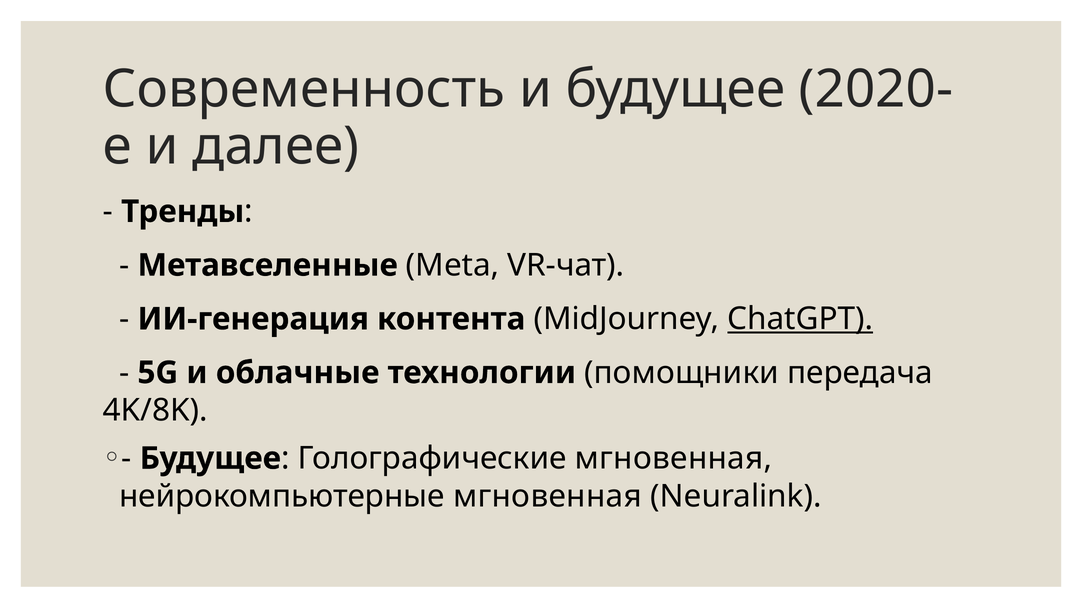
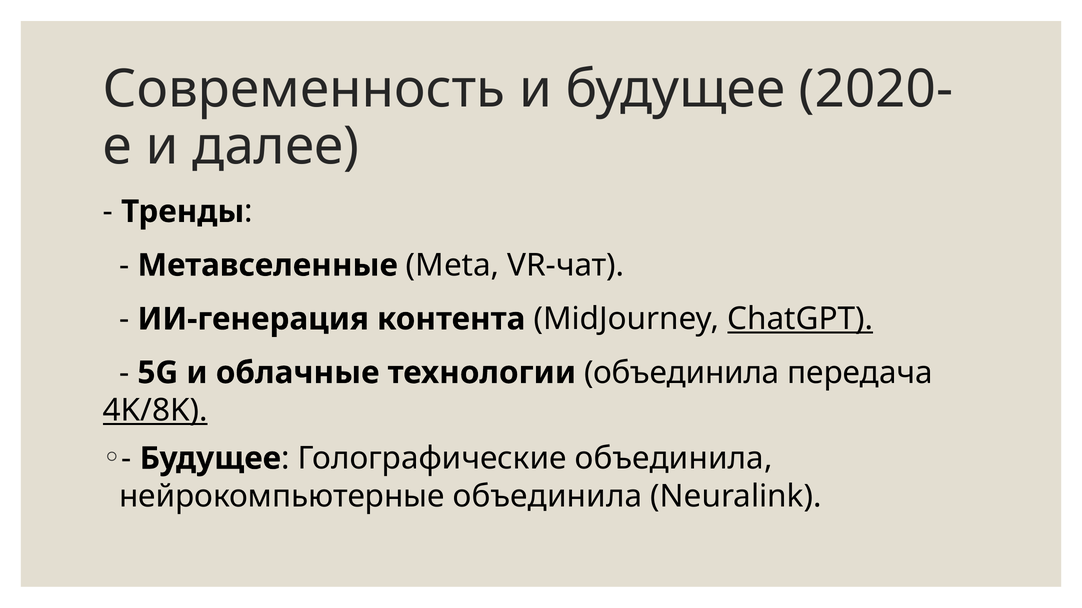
технологии помощники: помощники -> объединила (682, 373)
4K/8K underline: none -> present (155, 411)
Голографические мгновенная: мгновенная -> объединила (674, 459)
нейрокомпьютерные мгновенная: мгновенная -> объединила (548, 497)
